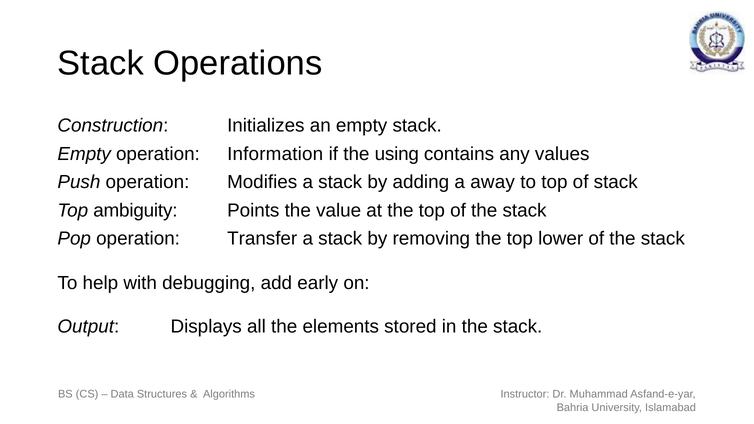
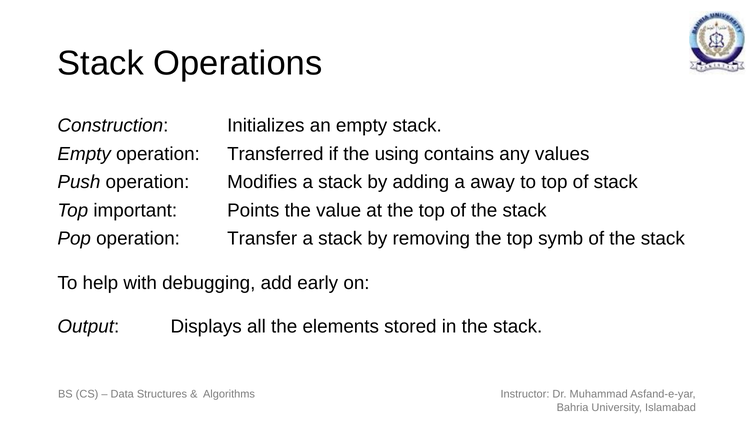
Information: Information -> Transferred (275, 154)
ambiguity: ambiguity -> important (135, 210)
lower: lower -> symb (561, 239)
